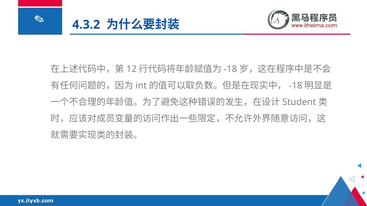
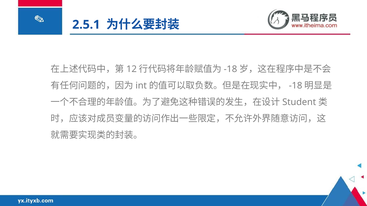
4.3.2: 4.3.2 -> 2.5.1 (86, 25)
